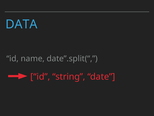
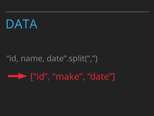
string: string -> make (69, 76)
